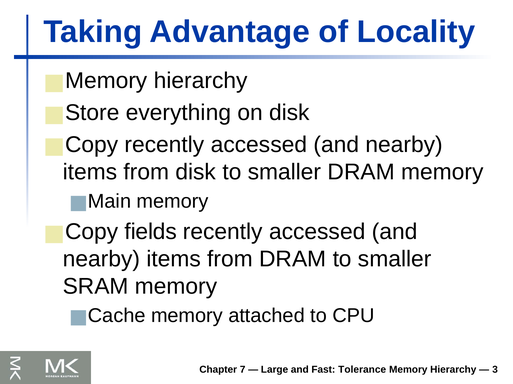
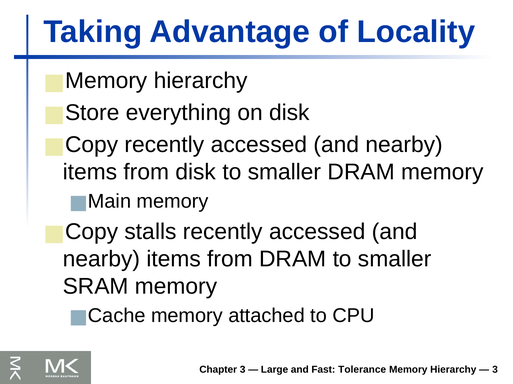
fields: fields -> stalls (151, 232)
Chapter 7: 7 -> 3 (243, 370)
